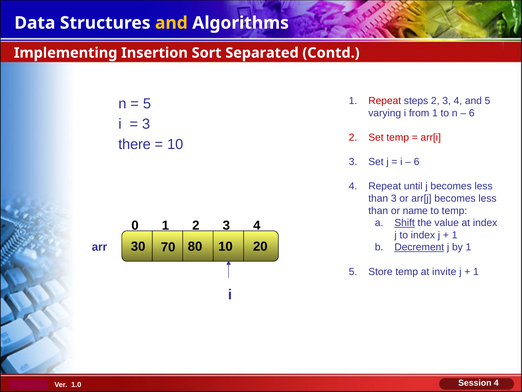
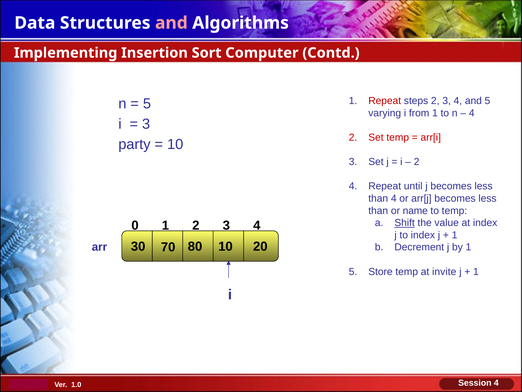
and colour: yellow -> pink (171, 23)
Separated: Separated -> Computer (262, 53)
6: 6 -> 4 (472, 113)
there: there -> party (134, 144)
6: 6 -> 2 (417, 162)
than 3: 3 -> 4 (394, 198)
Decrement underline: present -> none (419, 247)
